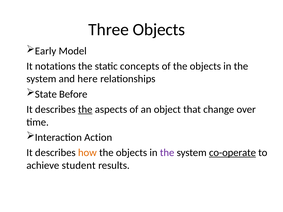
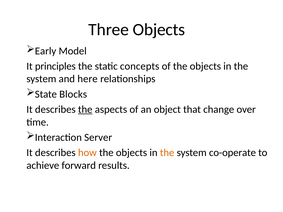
notations: notations -> principles (55, 66)
Before: Before -> Blocks (73, 94)
Action: Action -> Server (98, 138)
the colour: purple -> orange (167, 153)
co-operate underline: present -> none (232, 153)
student: student -> forward (79, 166)
